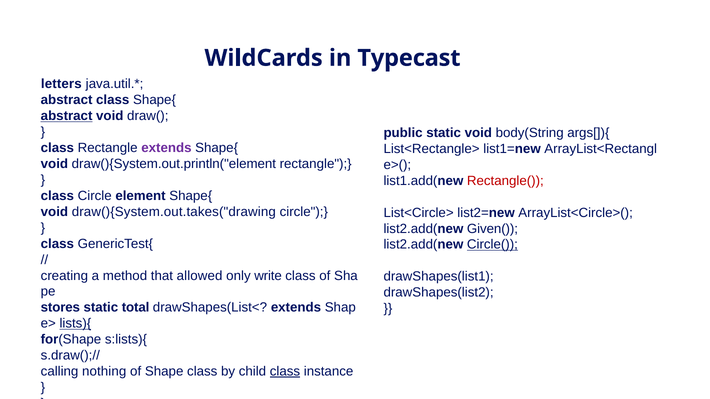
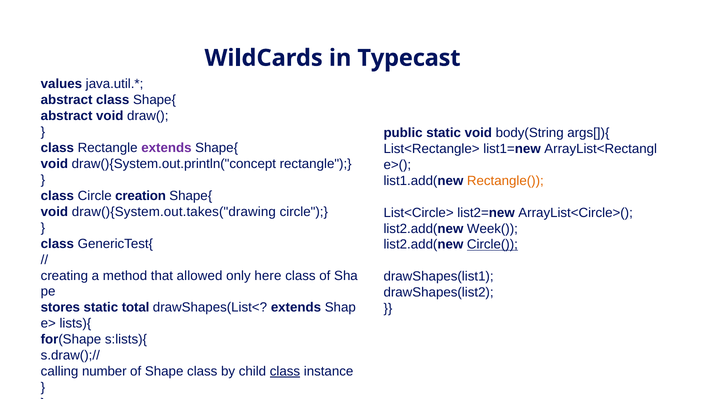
letters: letters -> values (61, 84)
abstract underline: present -> none (67, 116)
draw(){System.out.println("element: draw(){System.out.println("element -> draw(){System.out.println("concept (174, 164)
Rectangle( colour: red -> orange (505, 181)
element: element -> creation (141, 196)
Given(: Given( -> Week( (492, 229)
write: write -> here (268, 276)
lists){ underline: present -> none (75, 324)
nothing: nothing -> number (104, 372)
